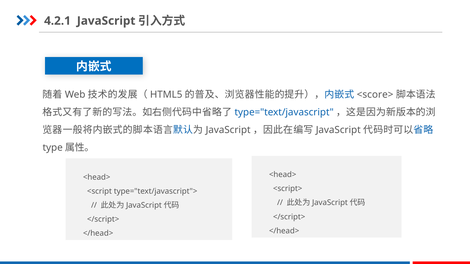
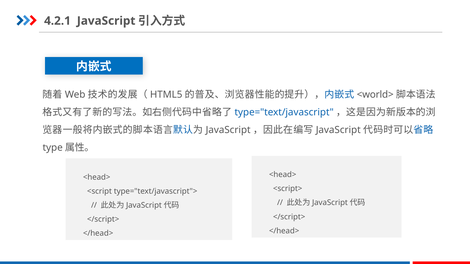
<score>: <score> -> <world> (375, 95)
